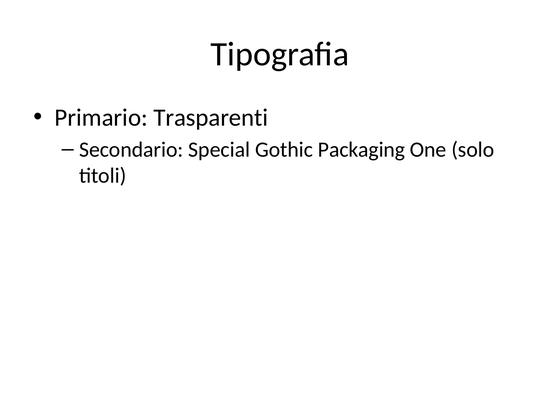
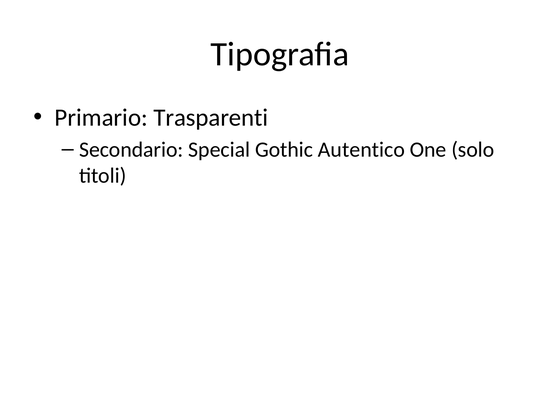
Packaging: Packaging -> Autentico (361, 150)
